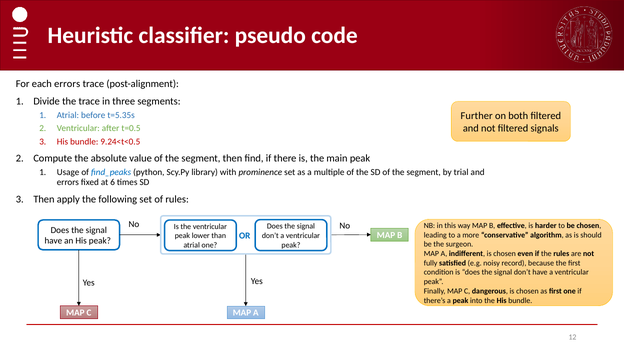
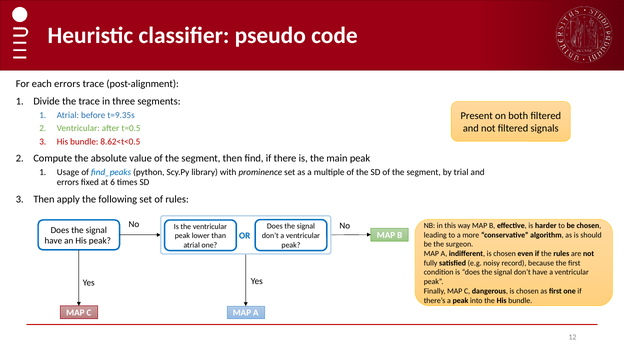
Further: Further -> Present (477, 116)
t=5.35s: t=5.35s -> t=9.35s (121, 115)
9.24<t<0.5: 9.24<t<0.5 -> 8.62<t<0.5 (120, 142)
